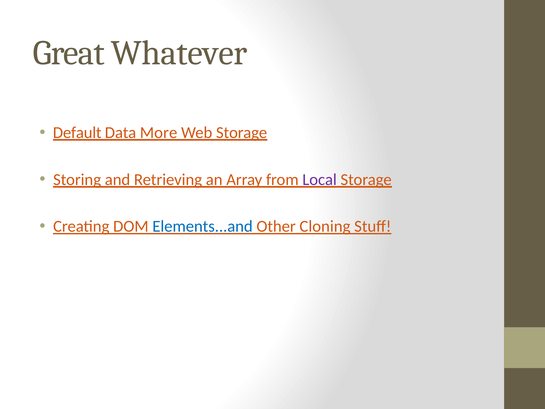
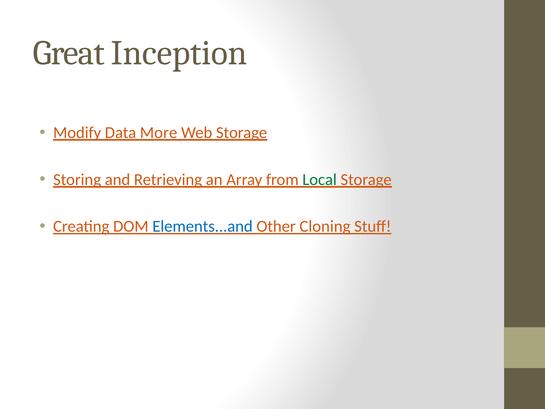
Whatever: Whatever -> Inception (179, 53)
Default: Default -> Modify (77, 133)
Local colour: purple -> green (320, 179)
